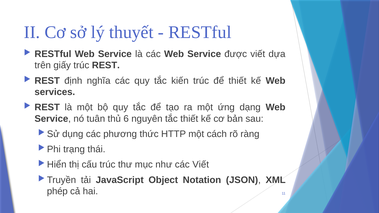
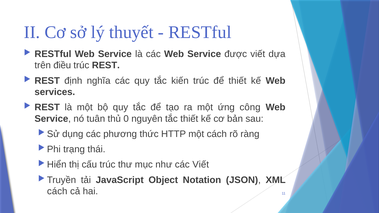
giấy: giấy -> điều (62, 65)
dạng: dạng -> công (250, 107)
6: 6 -> 0 (126, 119)
phép: phép -> cách (57, 191)
